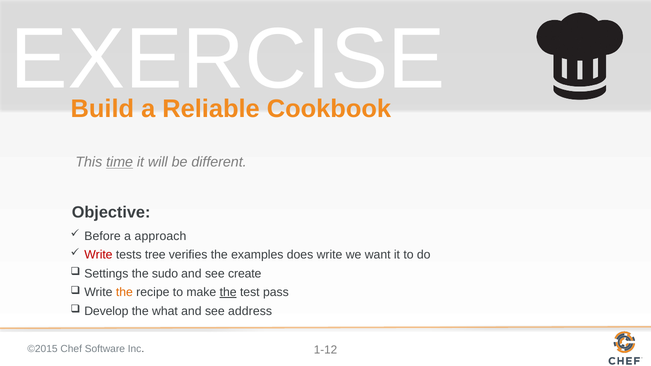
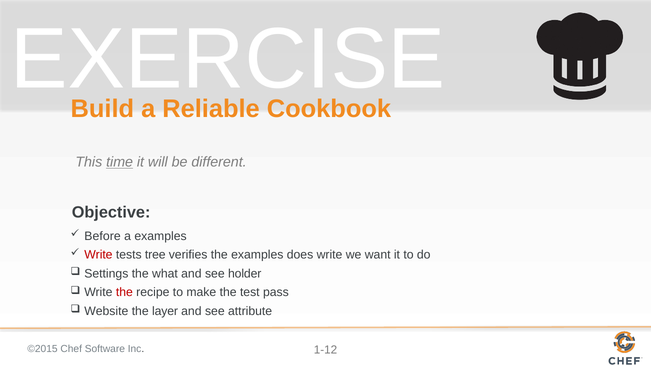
a approach: approach -> examples (161, 236)
sudo: sudo -> what (165, 274)
create: create -> holder (245, 274)
the colour: orange -> red (124, 292)
the underline: present -> none (228, 292)
Develop: Develop -> Website (106, 311)
what: what -> layer (165, 311)
address: address -> attribute (250, 311)
